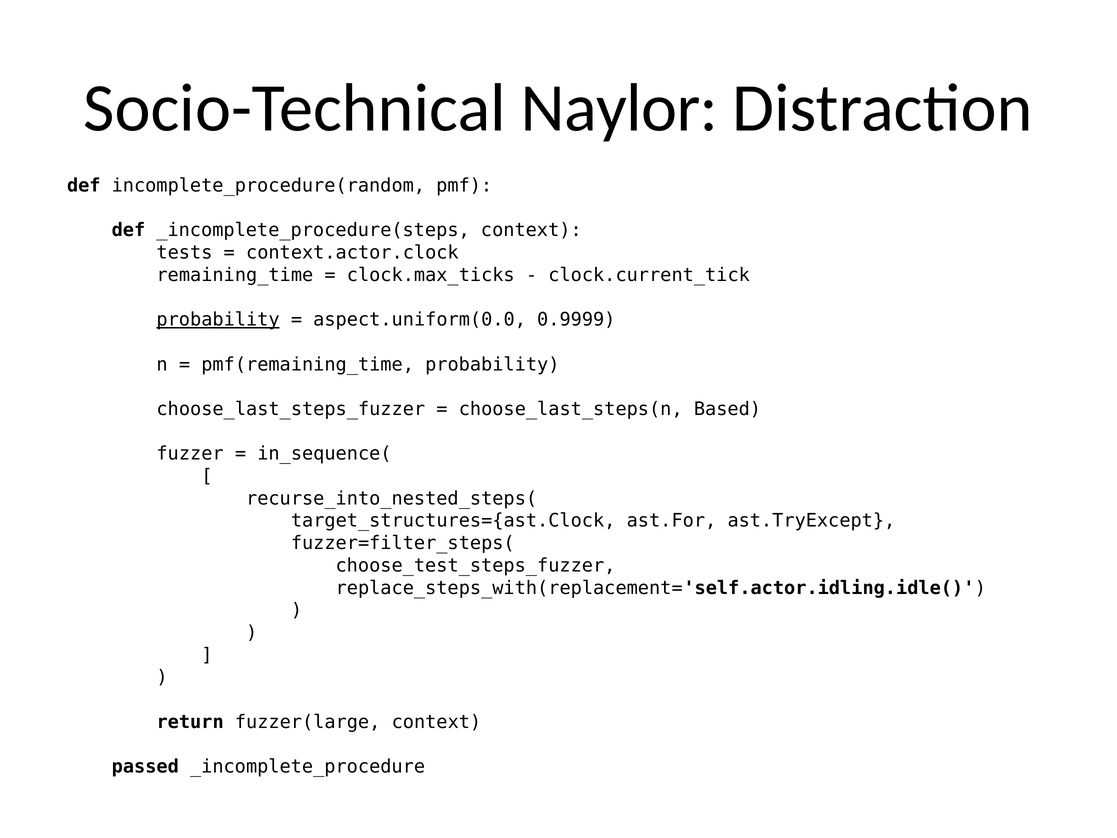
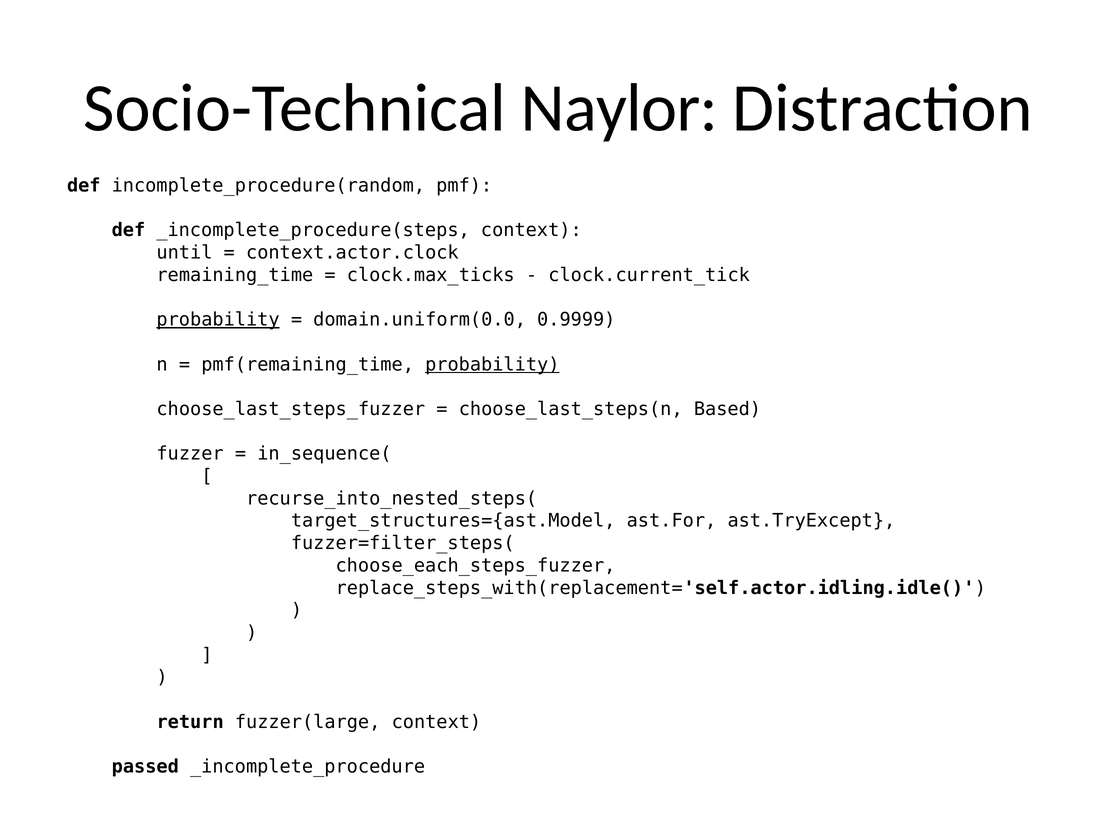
tests: tests -> until (184, 253)
aspect.uniform(0.0: aspect.uniform(0.0 -> domain.uniform(0.0 (420, 320)
probability underline: none -> present (492, 364)
target_structures={ast.Clock: target_structures={ast.Clock -> target_structures={ast.Model (453, 521)
choose_test_steps_fuzzer: choose_test_steps_fuzzer -> choose_each_steps_fuzzer (475, 565)
